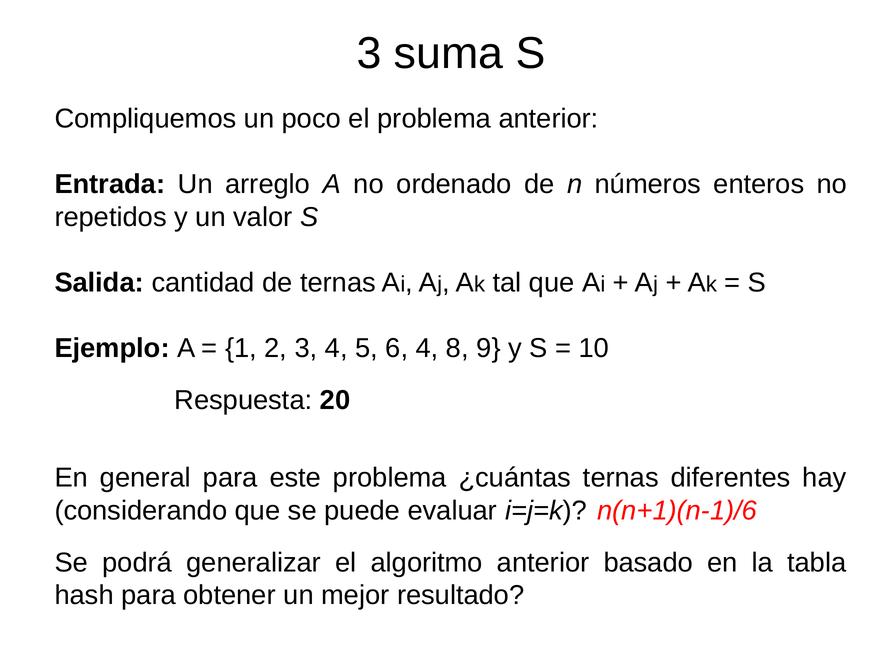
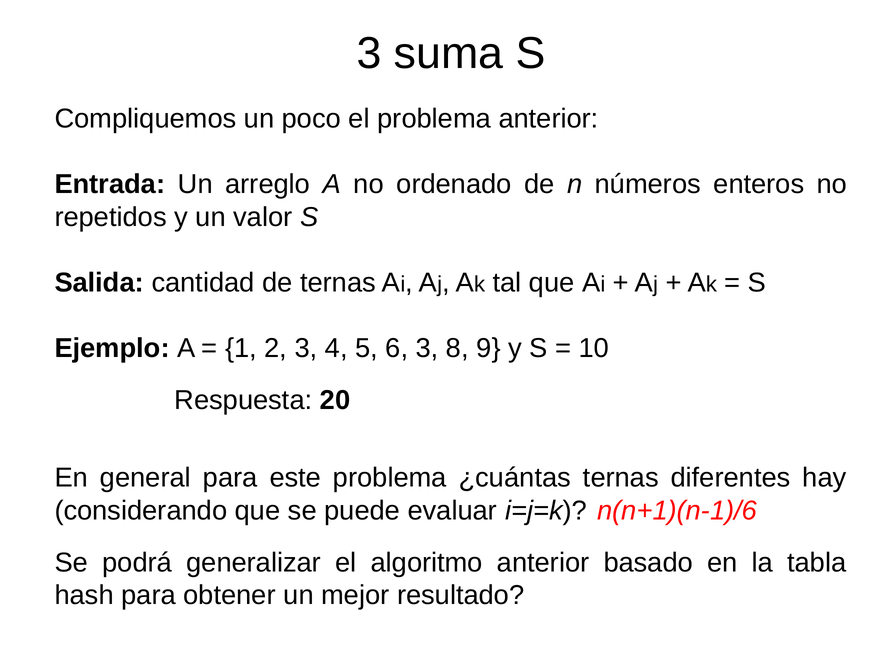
6 4: 4 -> 3 (427, 348)
